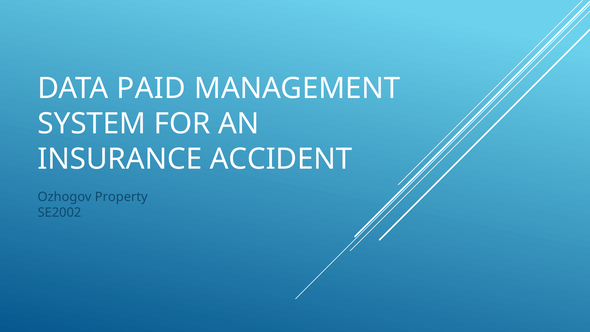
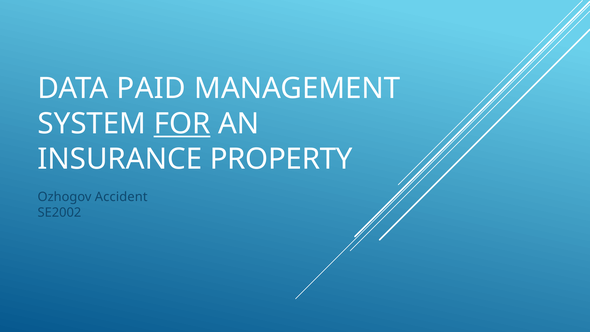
FOR underline: none -> present (182, 124)
ACCIDENT: ACCIDENT -> PROPERTY (281, 159)
Property: Property -> Accident (121, 197)
